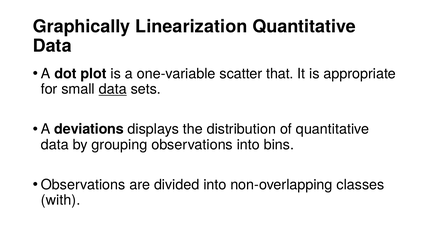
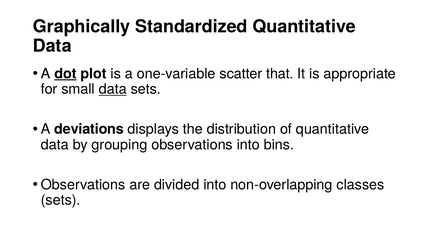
Linearization: Linearization -> Standardized (191, 26)
dot underline: none -> present (65, 74)
with: with -> sets (61, 200)
